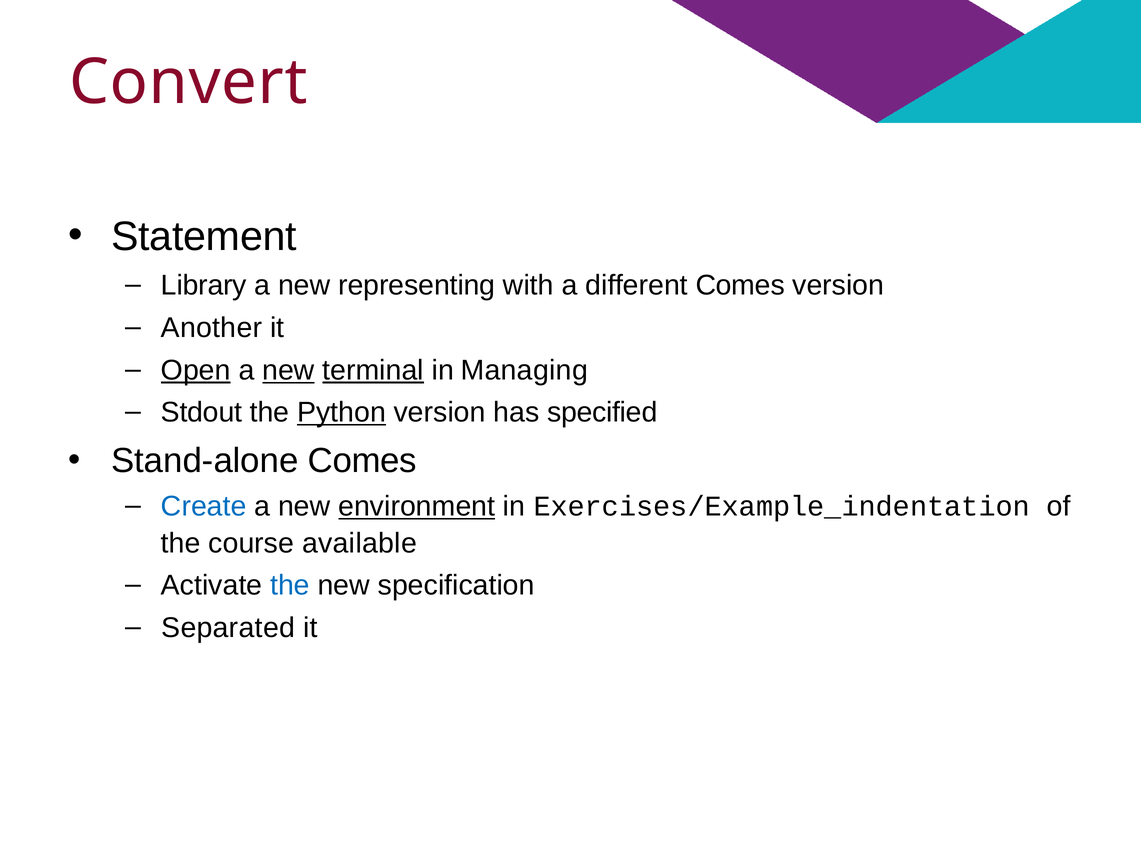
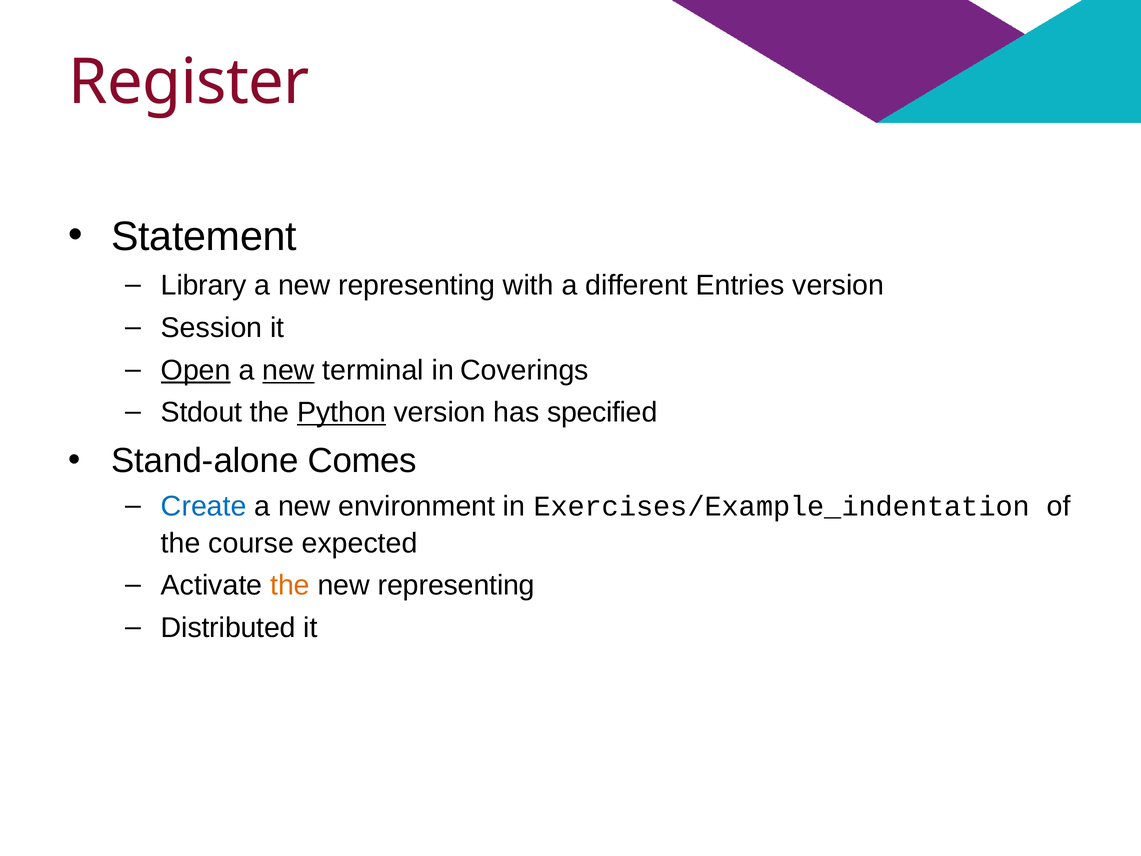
Convert: Convert -> Register (189, 82)
different Comes: Comes -> Entries (740, 285)
Another: Another -> Session (212, 328)
terminal underline: present -> none (373, 370)
Managing: Managing -> Coverings (524, 370)
environment underline: present -> none (417, 506)
available: available -> expected (360, 543)
the colour: blue -> orange (290, 585)
specification: specification -> representing (456, 585)
Separated: Separated -> Distributed (228, 628)
